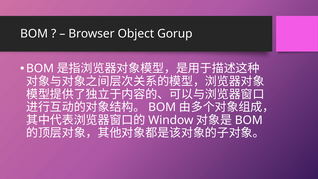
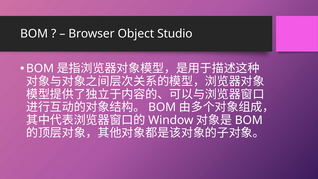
Gorup: Gorup -> Studio (175, 34)
